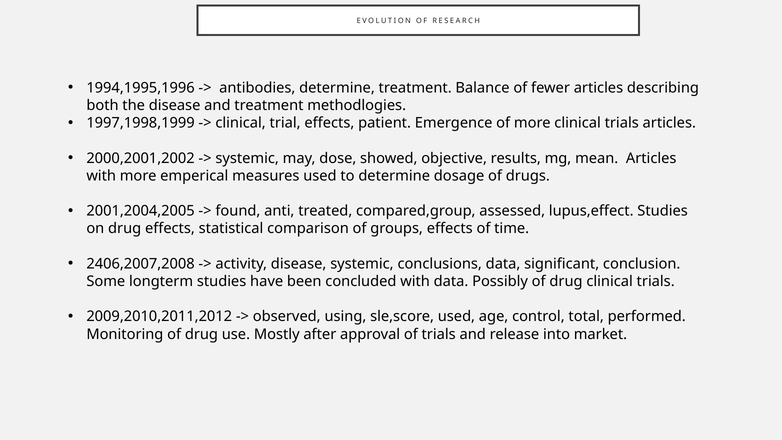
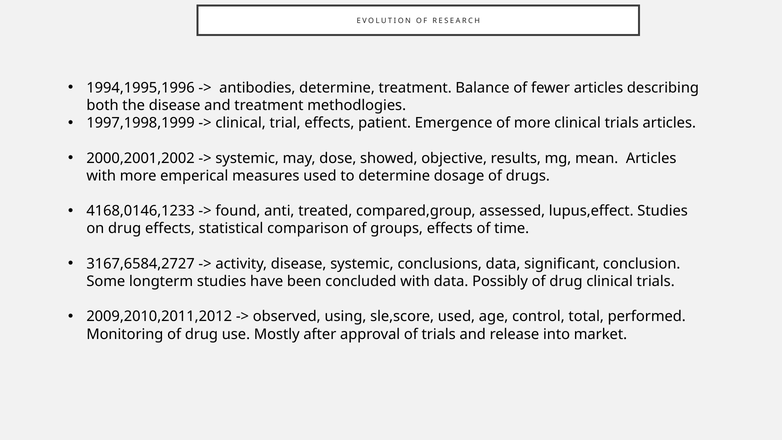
2001,2004,2005: 2001,2004,2005 -> 4168,0146,1233 (141, 211)
2406,2007,2008: 2406,2007,2008 -> 3167,6584,2727 (141, 264)
